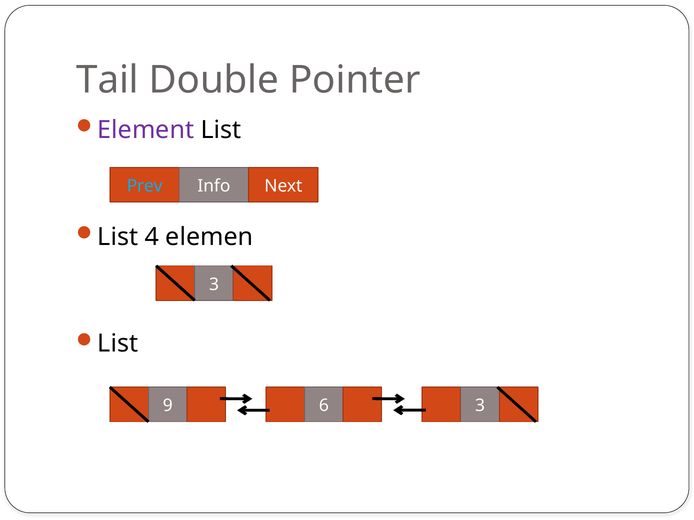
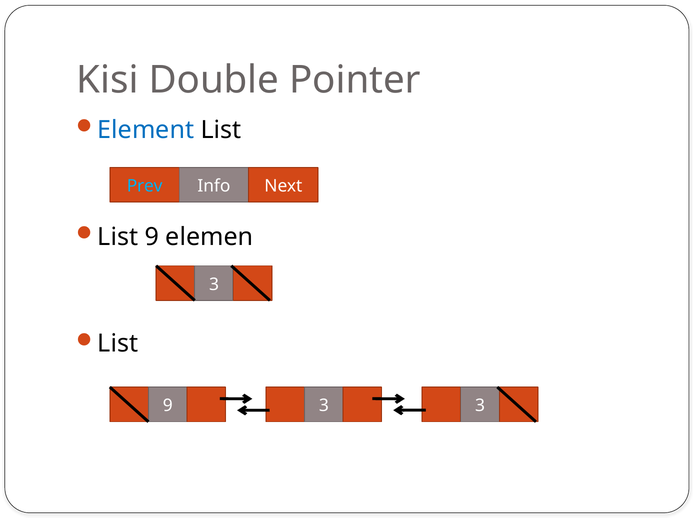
Tail: Tail -> Kisi (107, 80)
Element colour: purple -> blue (146, 130)
List 4: 4 -> 9 (152, 237)
9 6: 6 -> 3 (324, 406)
